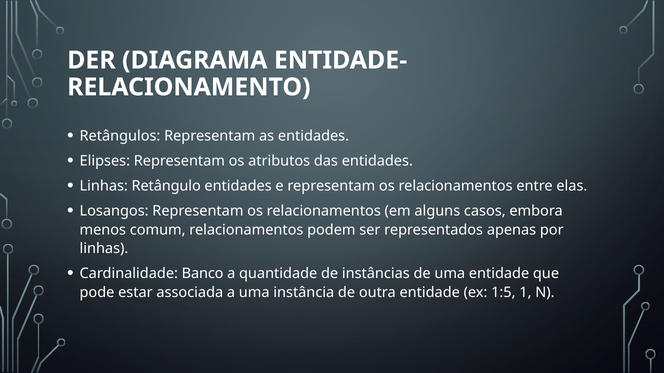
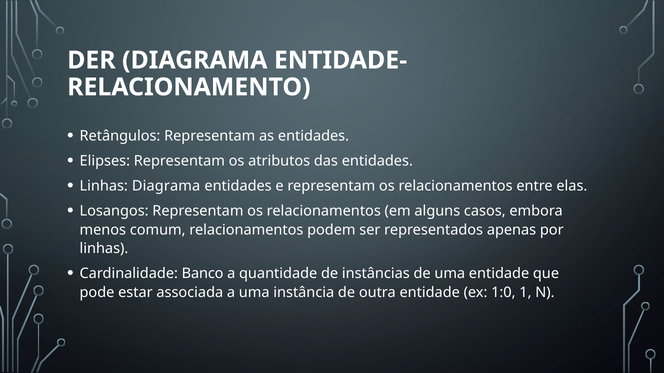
Linhas Retângulo: Retângulo -> Diagrama (166, 186)
1:5: 1:5 -> 1:0 (503, 293)
